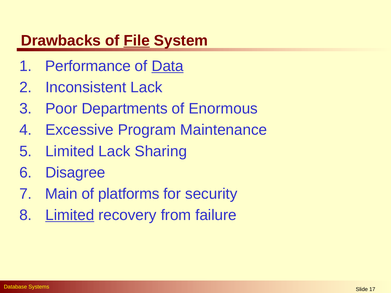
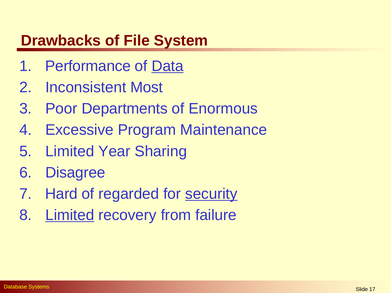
File underline: present -> none (137, 41)
Inconsistent Lack: Lack -> Most (147, 87)
Limited Lack: Lack -> Year (114, 151)
Main: Main -> Hard (61, 194)
platforms: platforms -> regarded (129, 194)
security underline: none -> present (211, 194)
